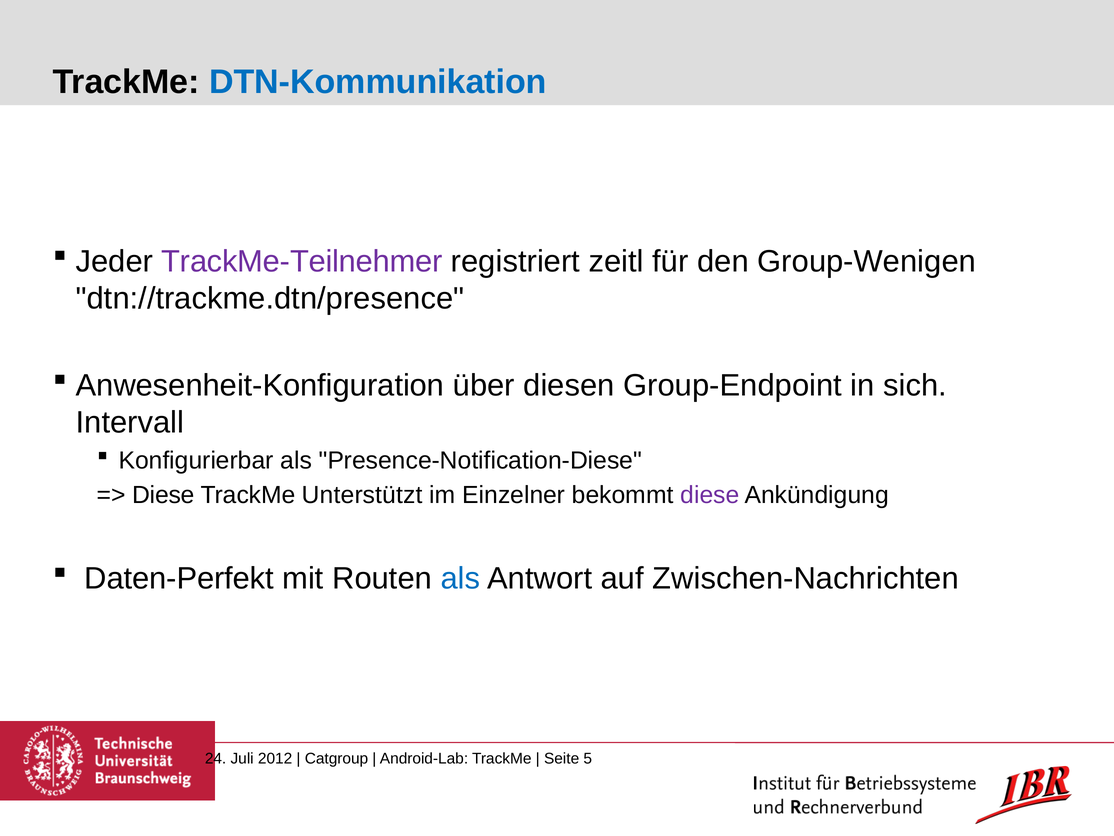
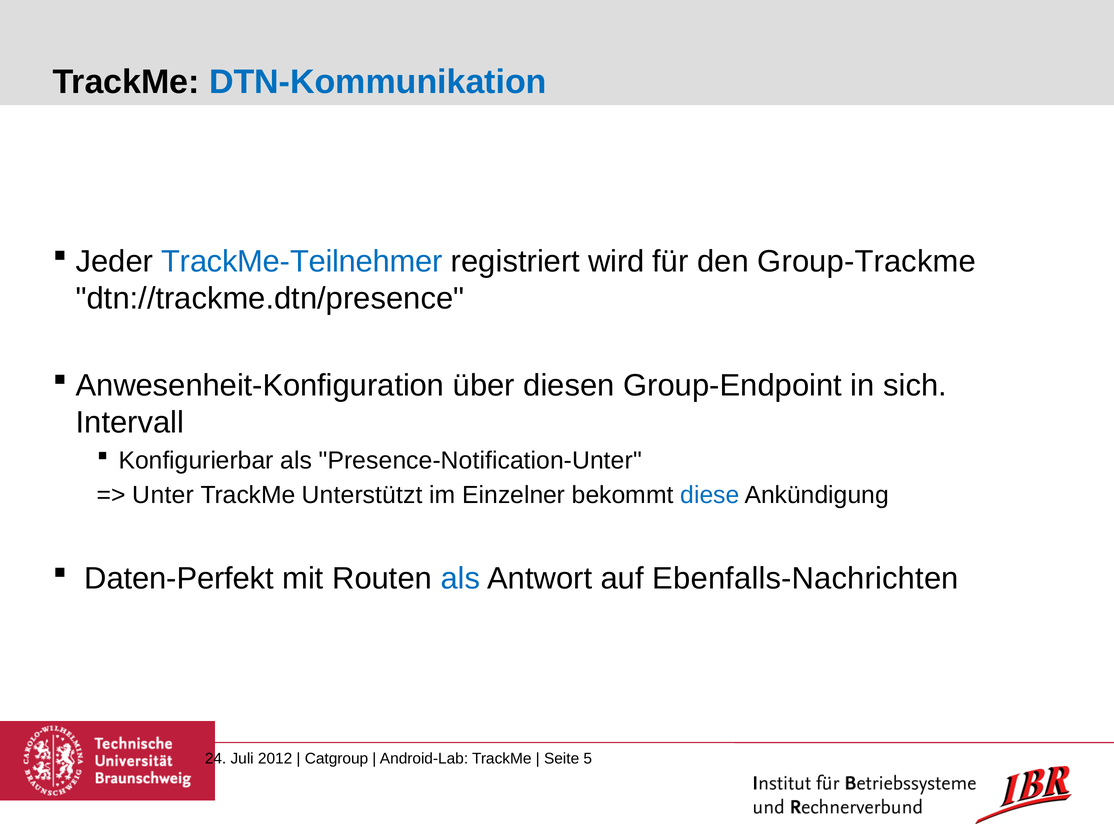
TrackMe-Teilnehmer colour: purple -> blue (302, 261)
zeitl: zeitl -> wird (616, 261)
Group-Wenigen: Group-Wenigen -> Group-Trackme (867, 261)
Presence-Notification-Diese: Presence-Notification-Diese -> Presence-Notification-Unter (480, 460)
Diese: Diese -> Unter (163, 495)
diese colour: purple -> blue (710, 495)
Zwischen-Nachrichten: Zwischen-Nachrichten -> Ebenfalls-Nachrichten (806, 578)
